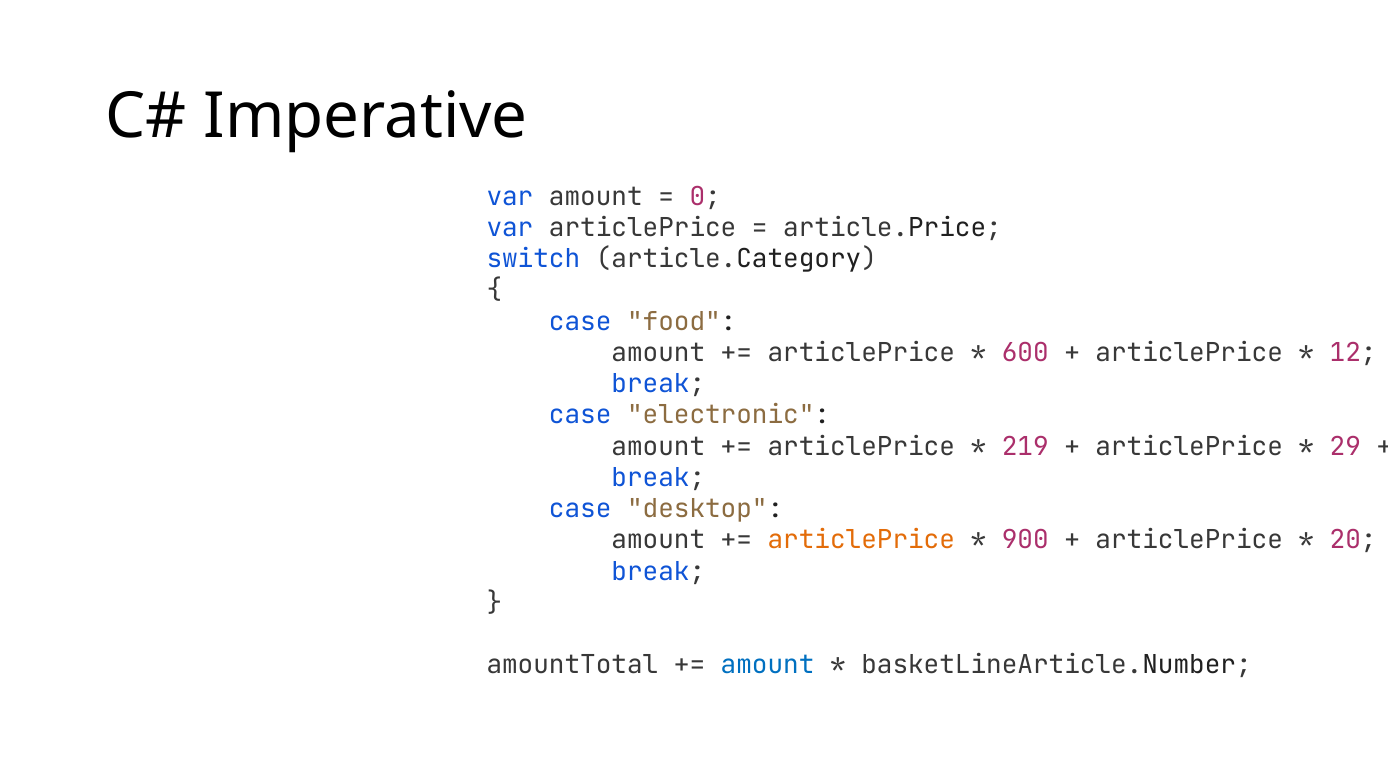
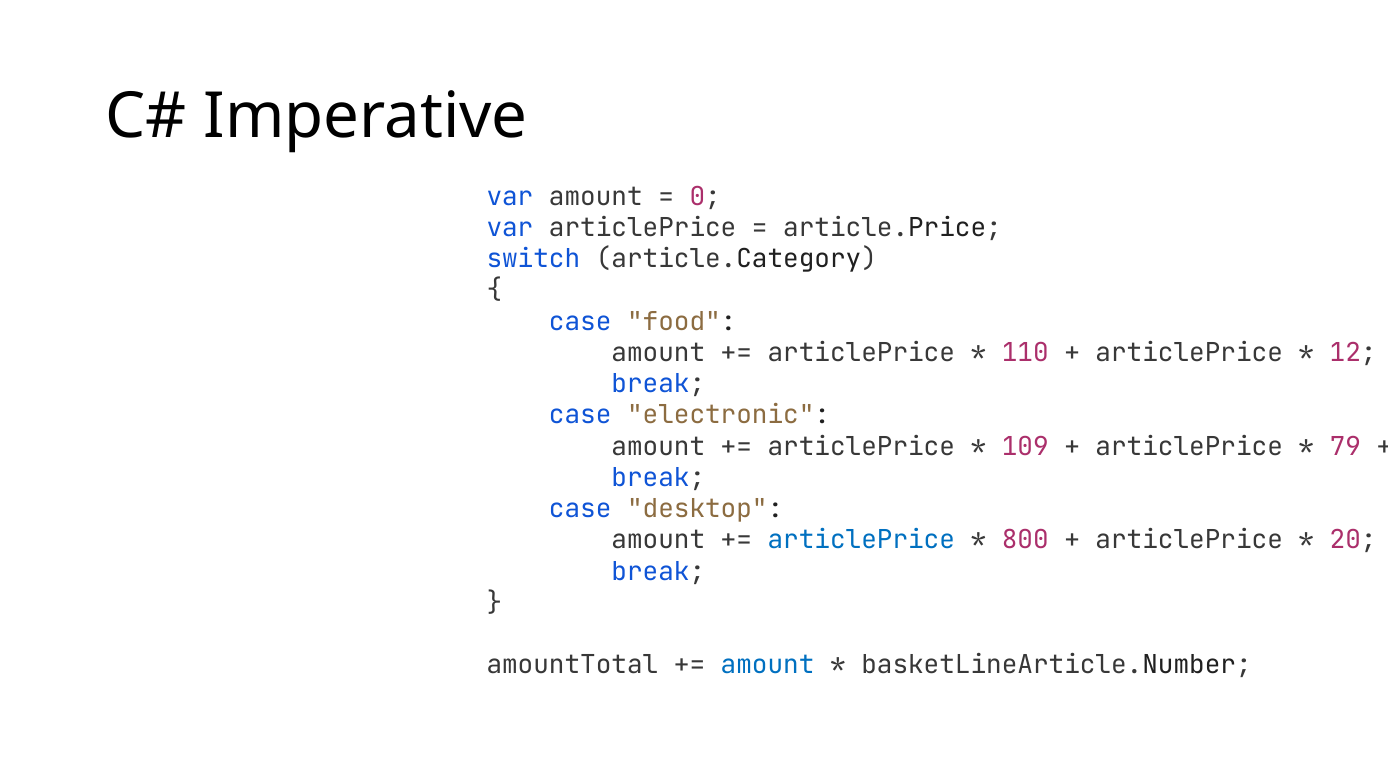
600: 600 -> 110 (1025, 353)
219: 219 -> 109 (1025, 446)
29: 29 -> 79 (1345, 446)
articlePrice colour: orange -> blue (861, 540)
900: 900 -> 800 (1025, 540)
